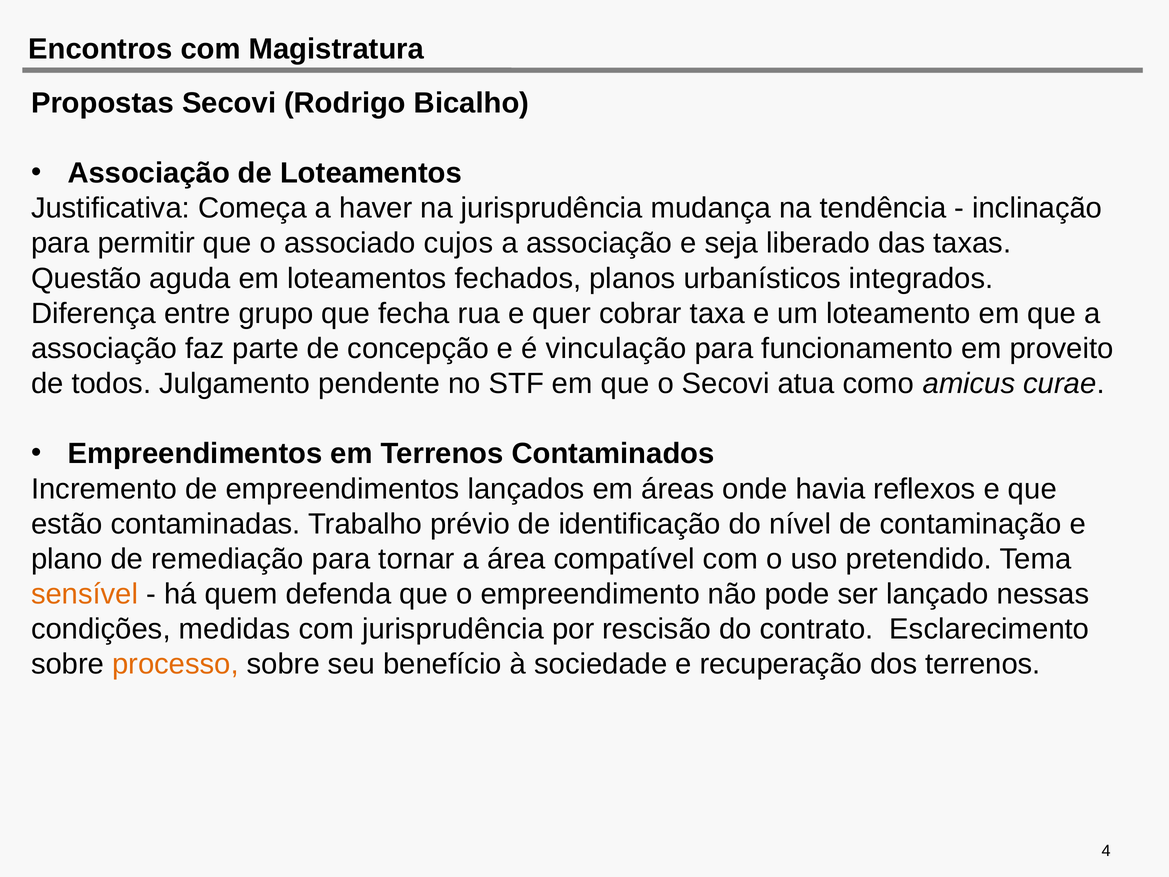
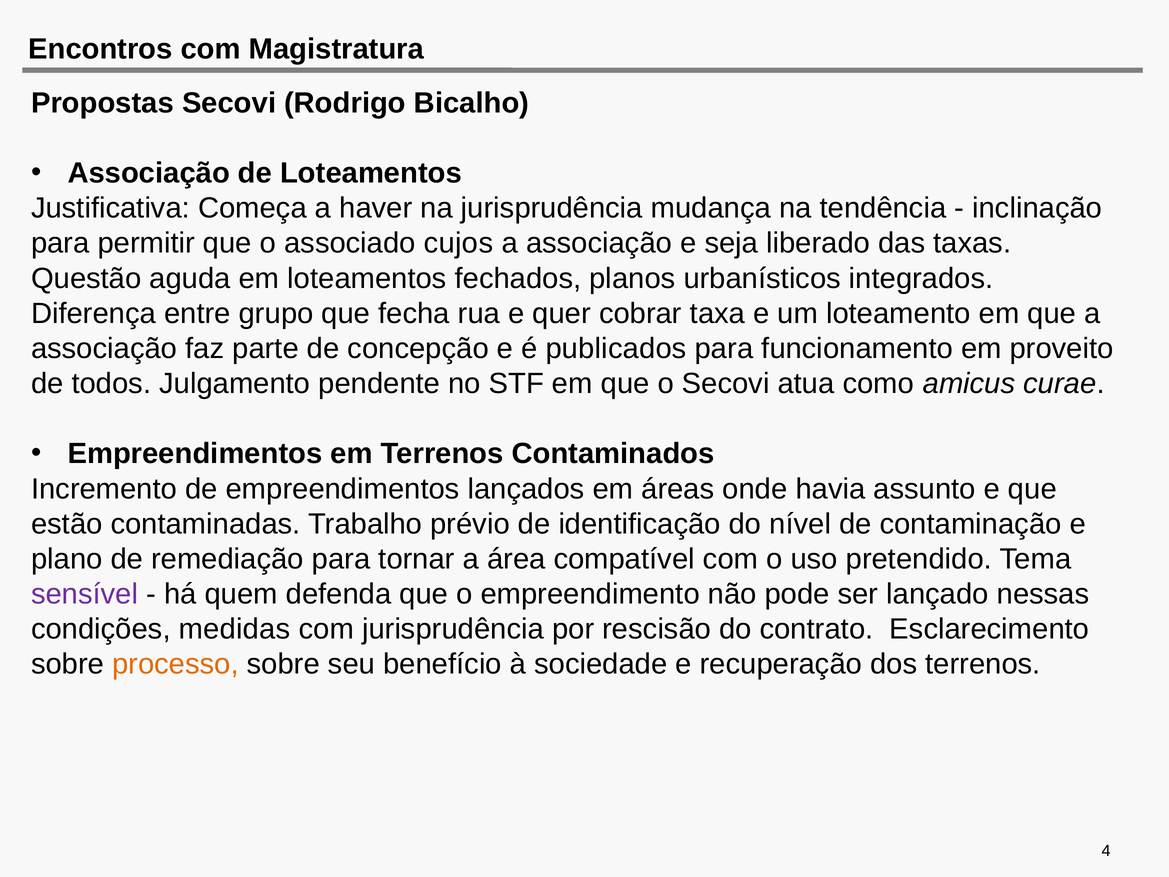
vinculação: vinculação -> publicados (616, 348)
reflexos: reflexos -> assunto (924, 489)
sensível colour: orange -> purple (85, 594)
